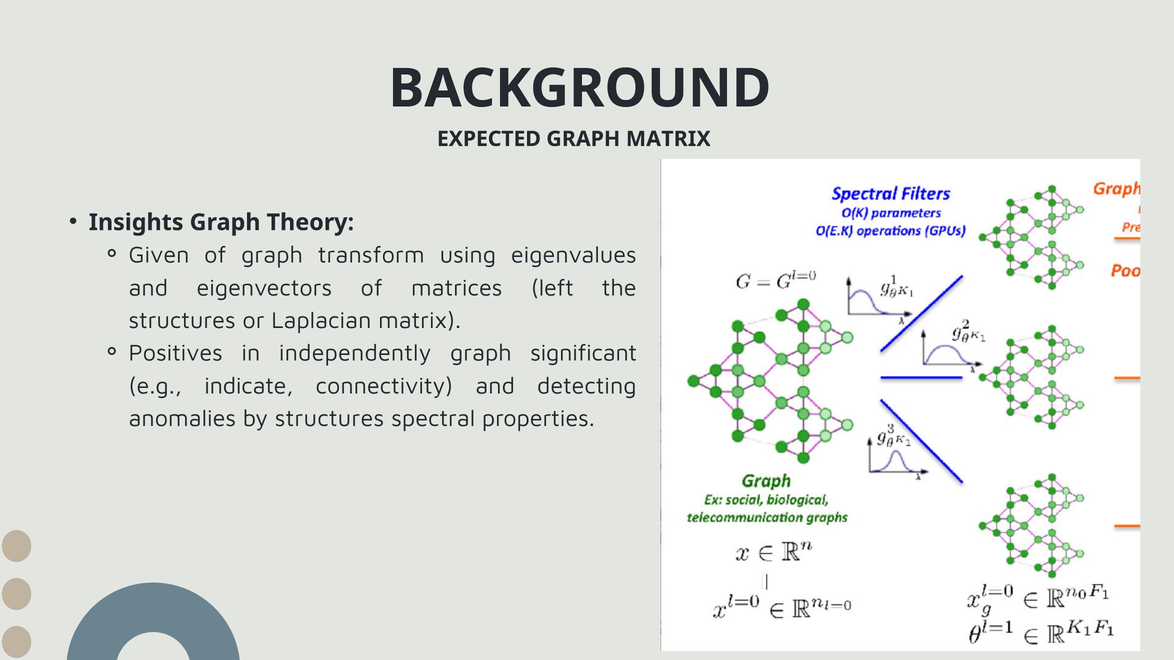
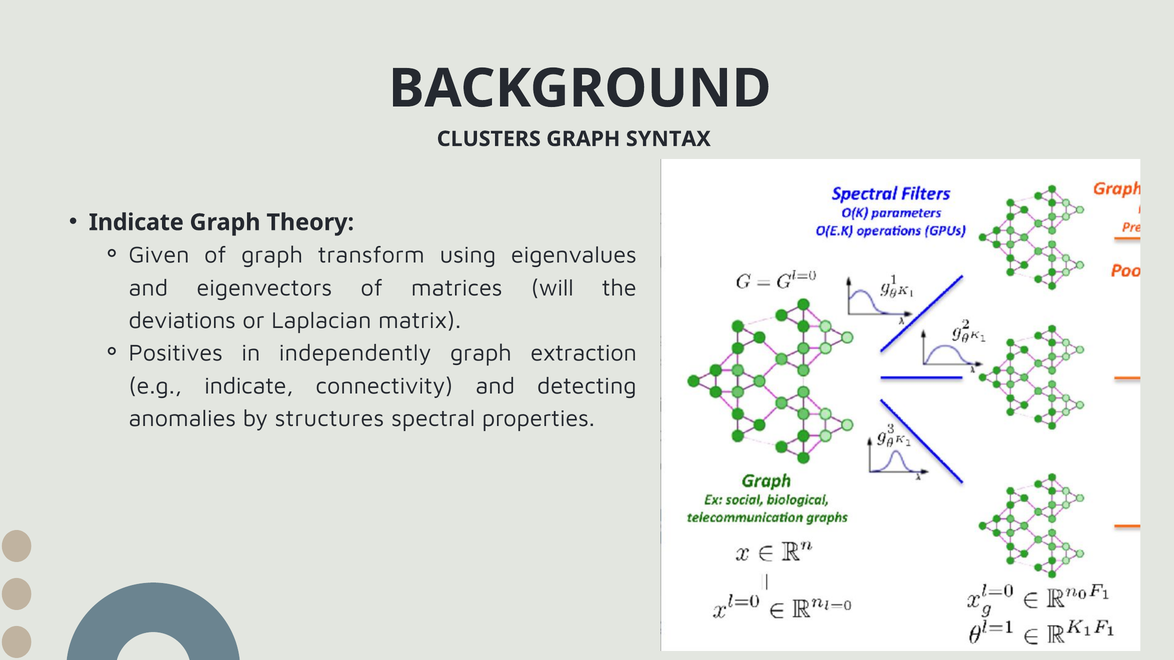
EXPECTED: EXPECTED -> CLUSTERS (489, 139)
GRAPH MATRIX: MATRIX -> SYNTAX (668, 139)
Insights: Insights -> Indicate (136, 223)
left: left -> will (552, 288)
structures: structures -> deviations (182, 321)
significant: significant -> extraction (584, 353)
